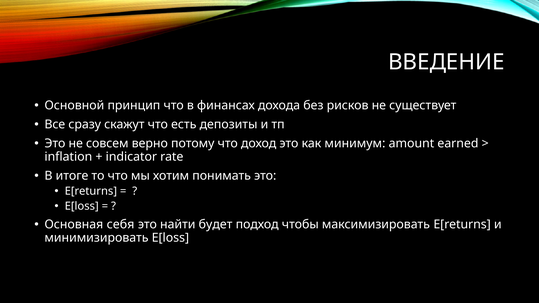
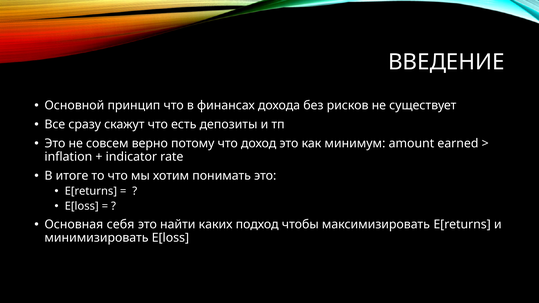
будет: будет -> каких (216, 225)
